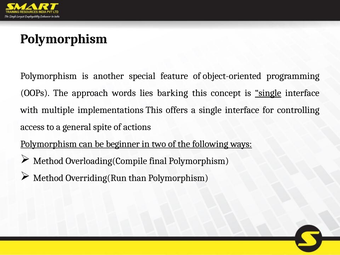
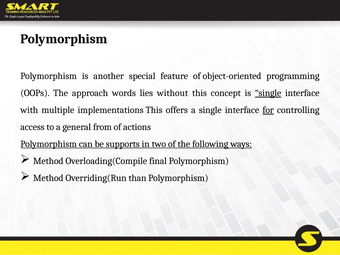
barking: barking -> without (172, 93)
for underline: none -> present (268, 110)
spite: spite -> from (102, 127)
beginner: beginner -> supports (123, 144)
